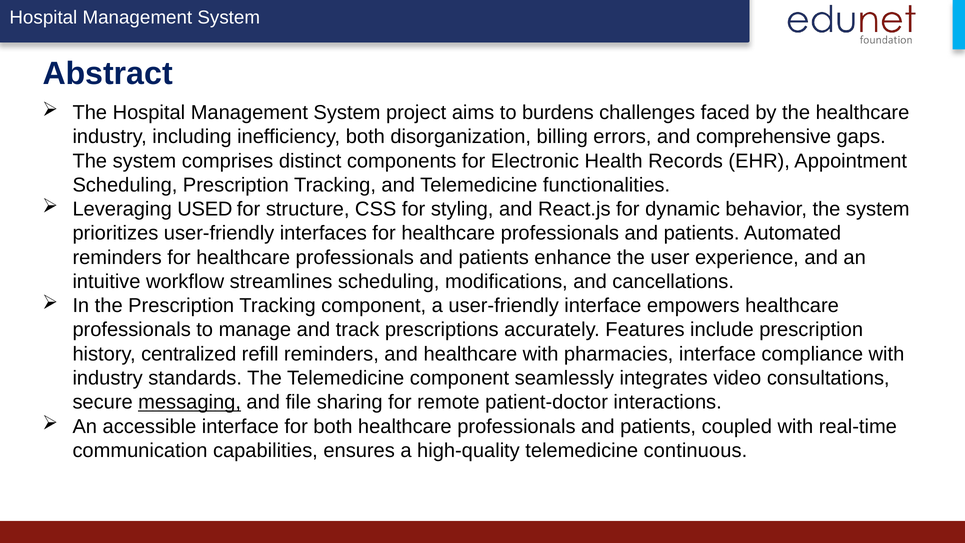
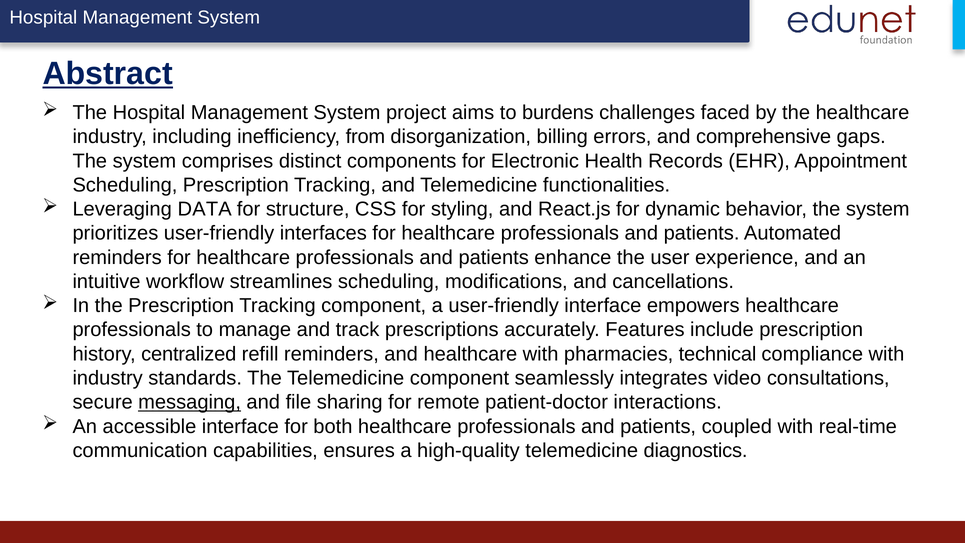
Abstract underline: none -> present (108, 74)
inefficiency both: both -> from (365, 137)
USED: USED -> DATA (205, 209)
pharmacies interface: interface -> technical (718, 354)
continuous: continuous -> diagnostics (696, 450)
